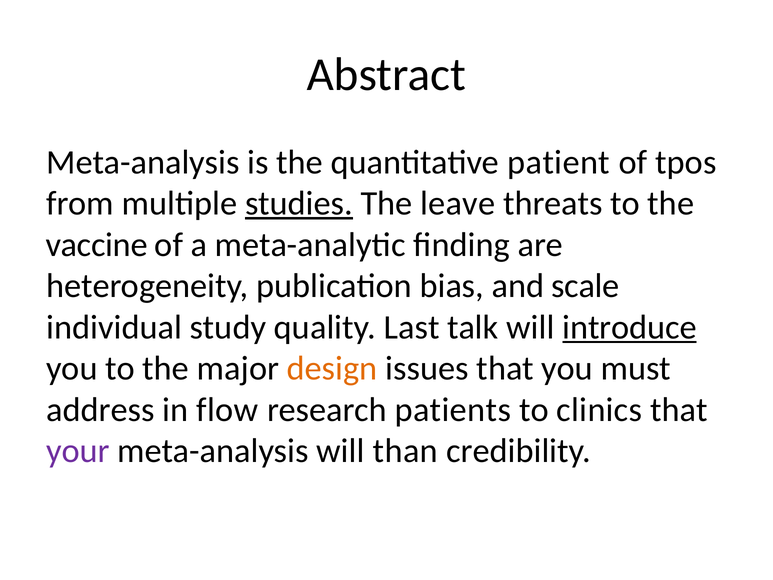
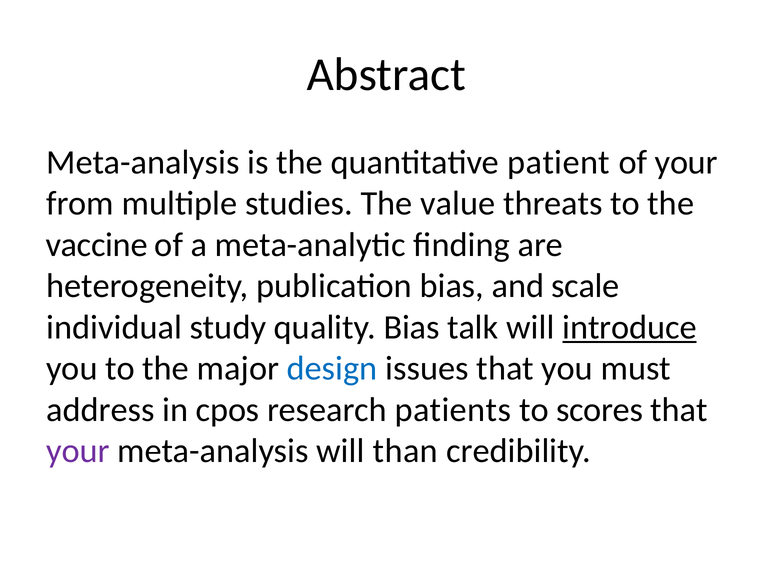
of tpos: tpos -> your (686, 162)
studies underline: present -> none (299, 203)
leave: leave -> value (458, 203)
quality Last: Last -> Bias (412, 327)
design colour: orange -> blue (332, 368)
flow: flow -> cpos (228, 410)
clinics: clinics -> scores (600, 410)
